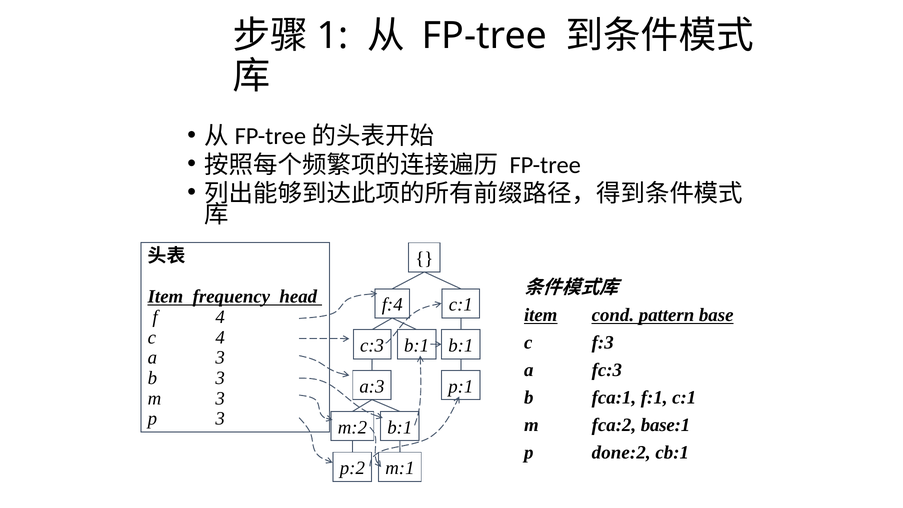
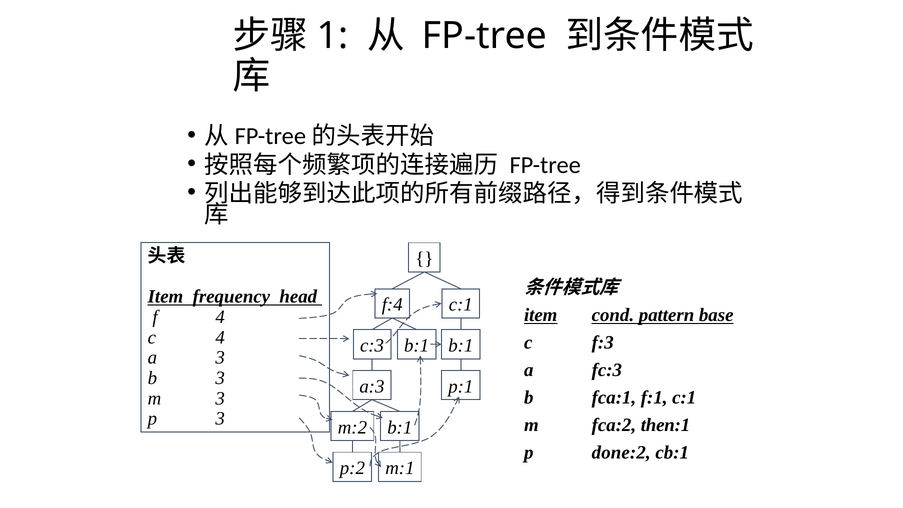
base:1: base:1 -> then:1 (665, 425)
